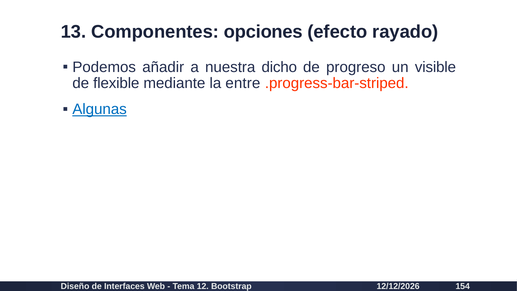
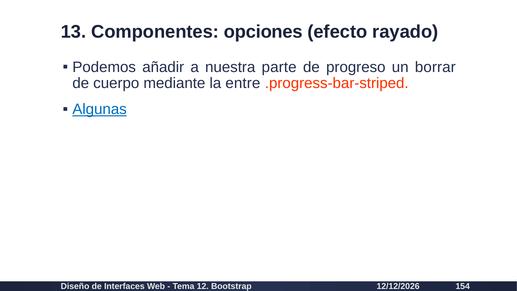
dicho: dicho -> parte (279, 67)
visible: visible -> borrar (435, 67)
flexible: flexible -> cuerpo (116, 83)
